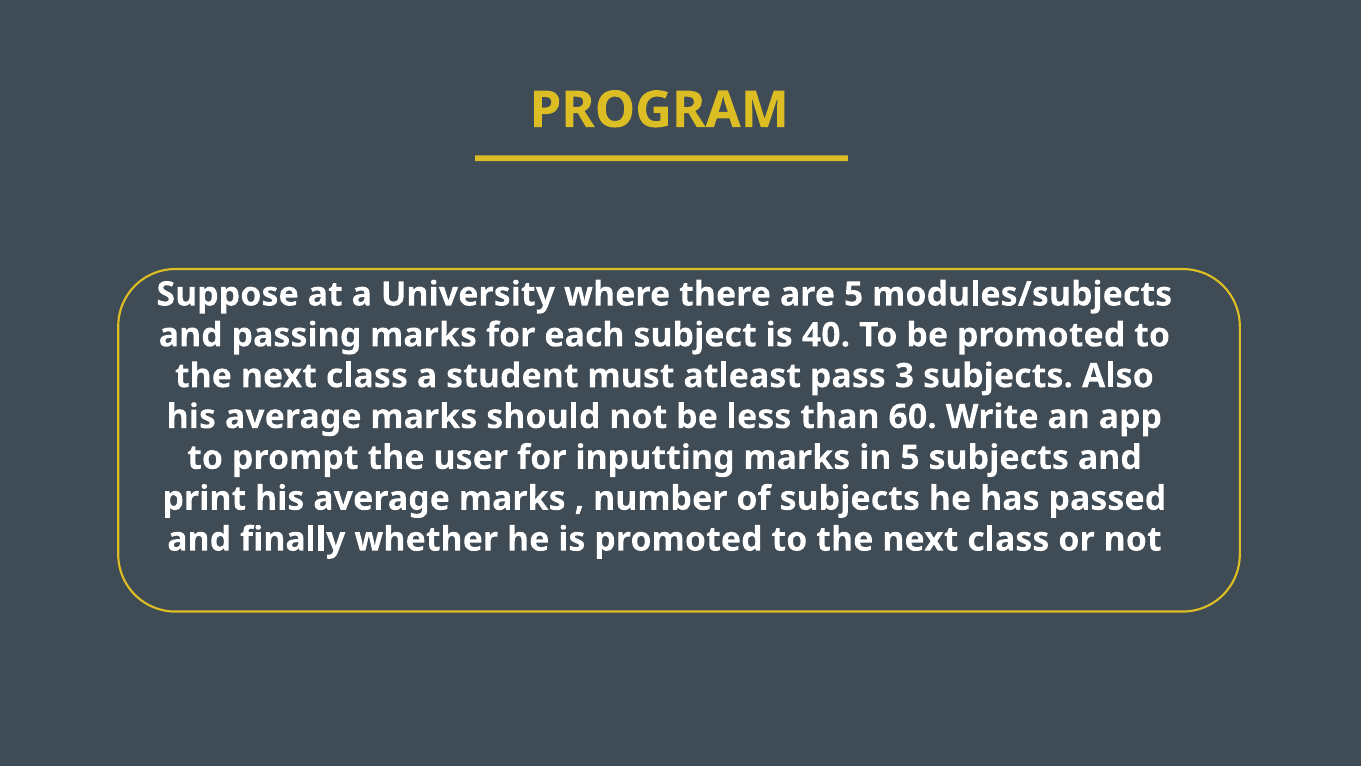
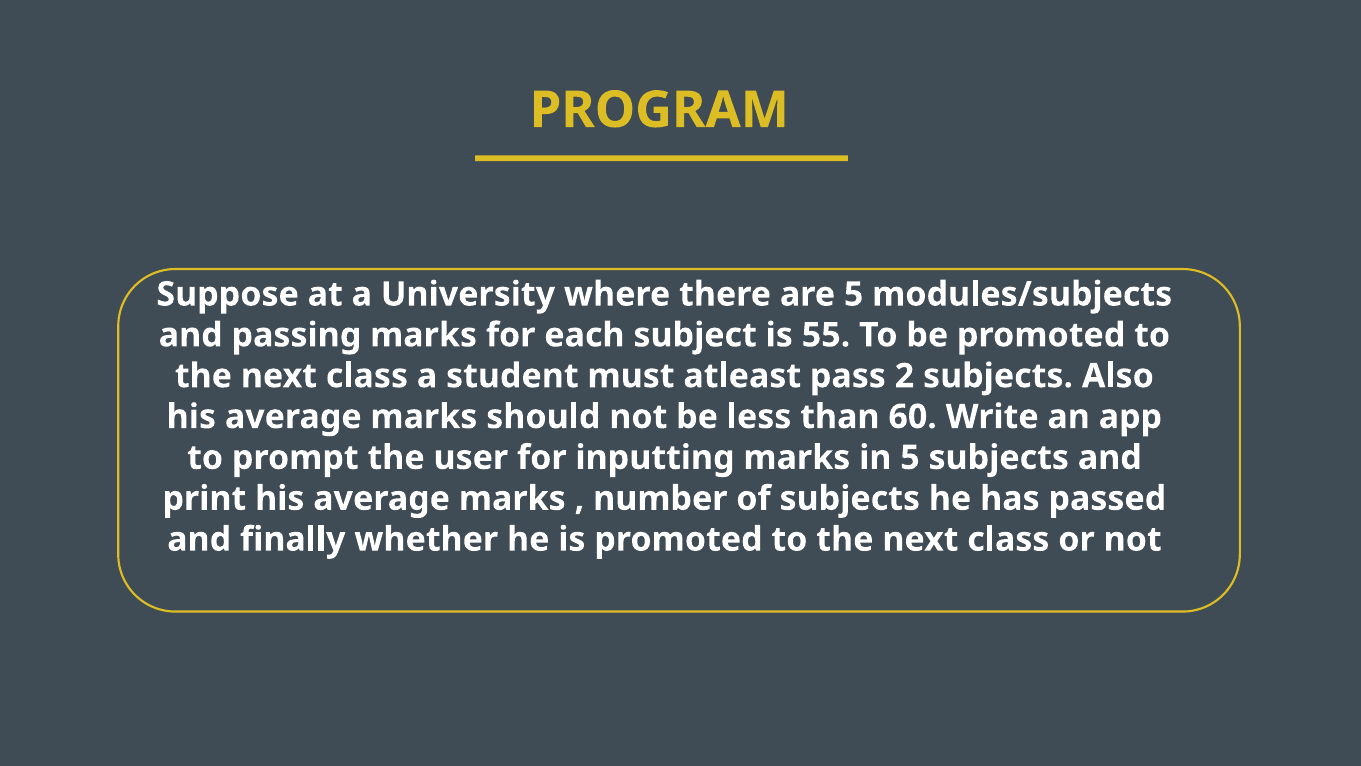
40: 40 -> 55 (826, 335)
3: 3 -> 2 (904, 376)
